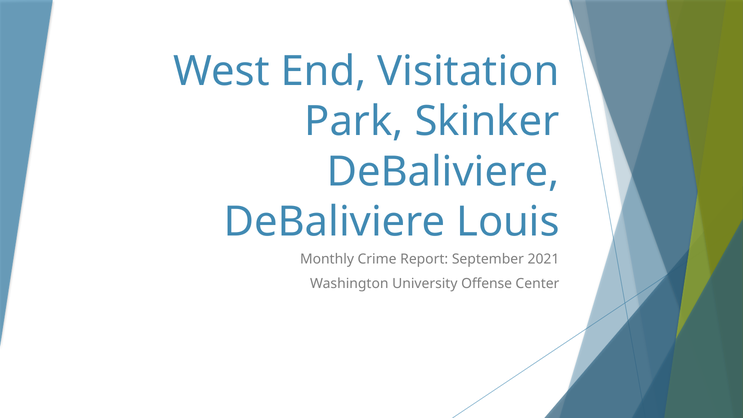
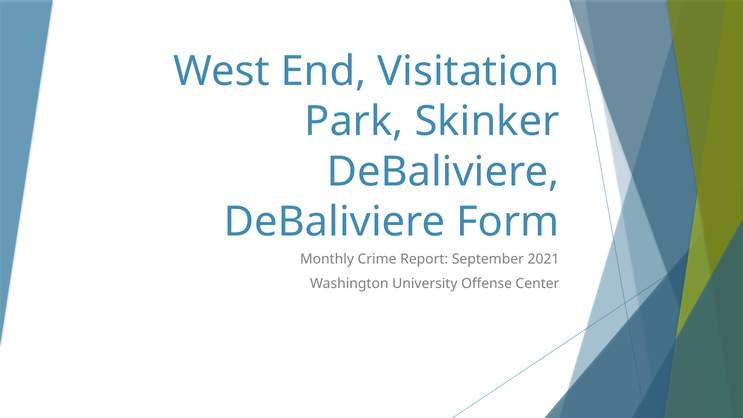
Louis: Louis -> Form (508, 222)
